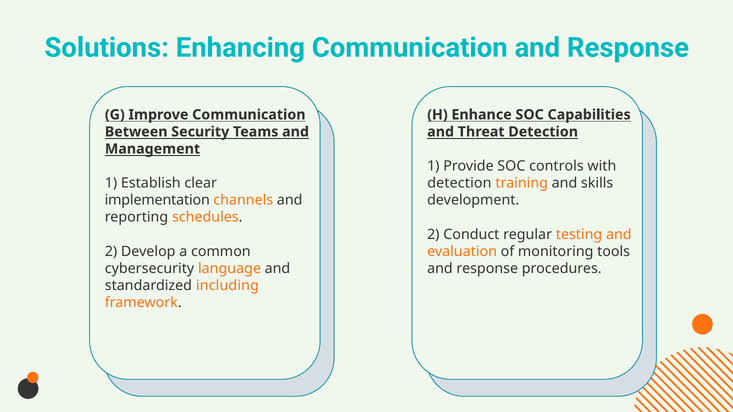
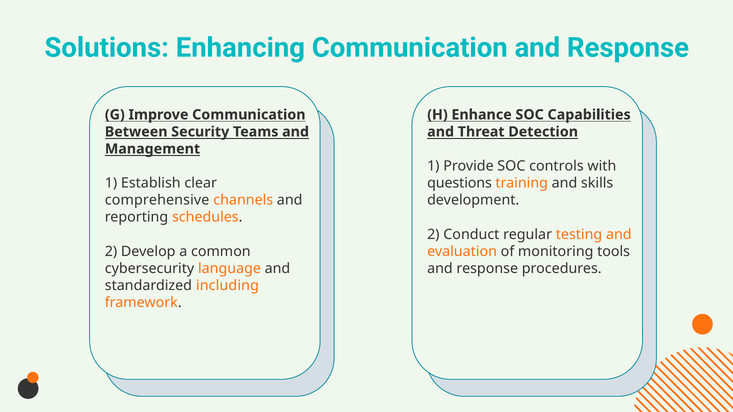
detection: detection -> questions (460, 183)
implementation: implementation -> comprehensive (157, 200)
